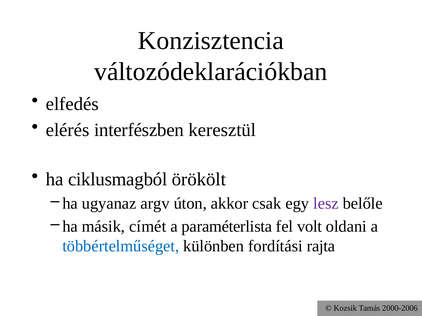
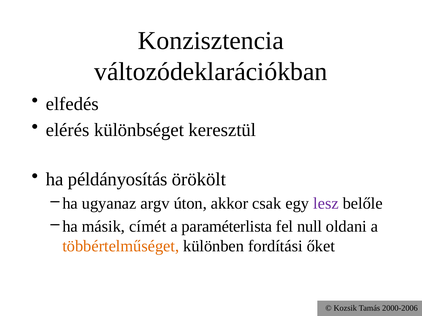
interfészben: interfészben -> különbséget (139, 130)
ciklusmagból: ciklusmagból -> példányosítás (118, 180)
volt: volt -> null (310, 227)
többértelműséget colour: blue -> orange (121, 246)
rajta: rajta -> őket (321, 246)
